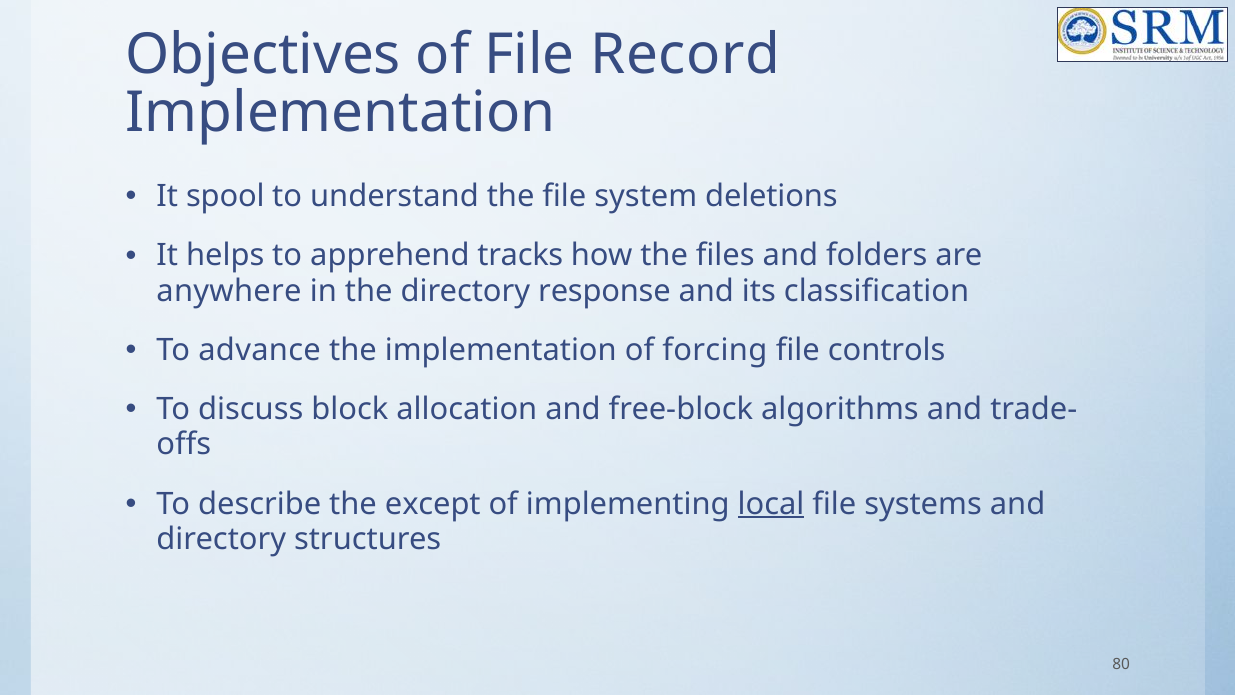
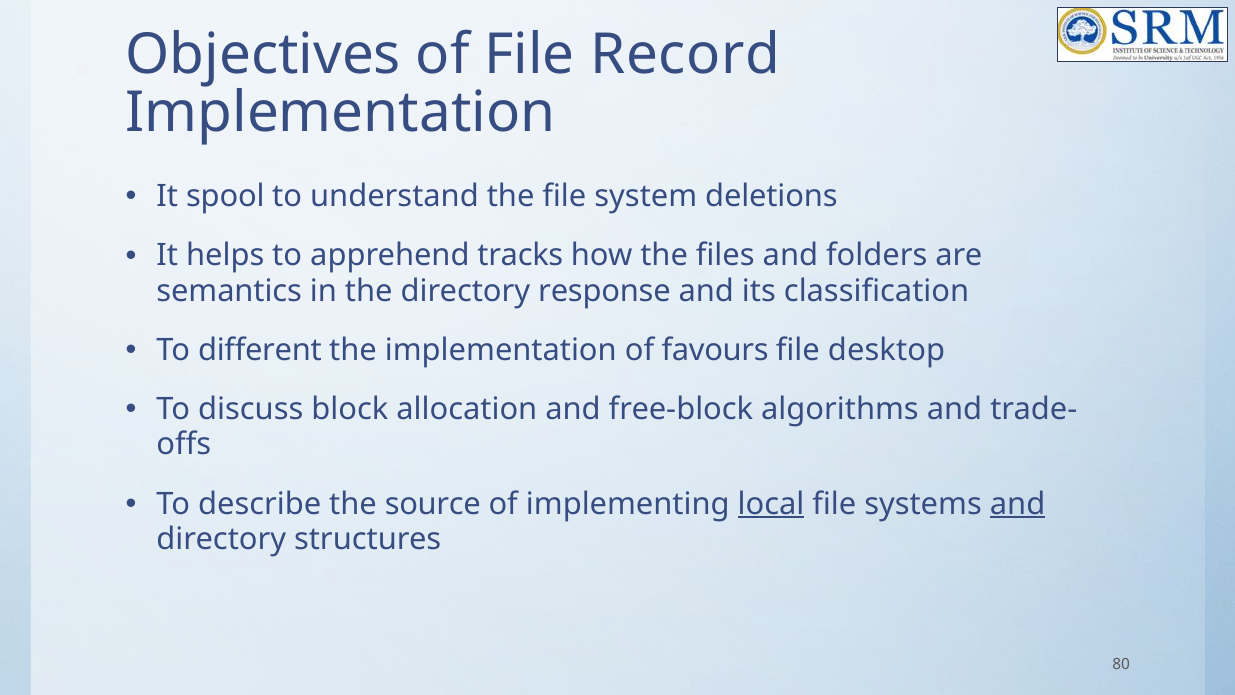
anywhere: anywhere -> semantics (229, 291)
advance: advance -> different (260, 350)
forcing: forcing -> favours (715, 350)
controls: controls -> desktop (887, 350)
except: except -> source (433, 504)
and underline: none -> present (1018, 504)
